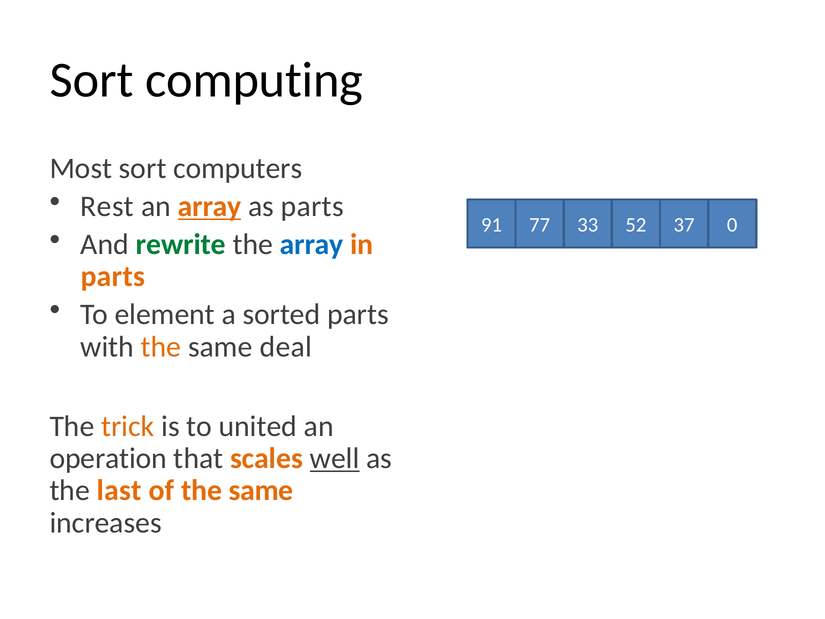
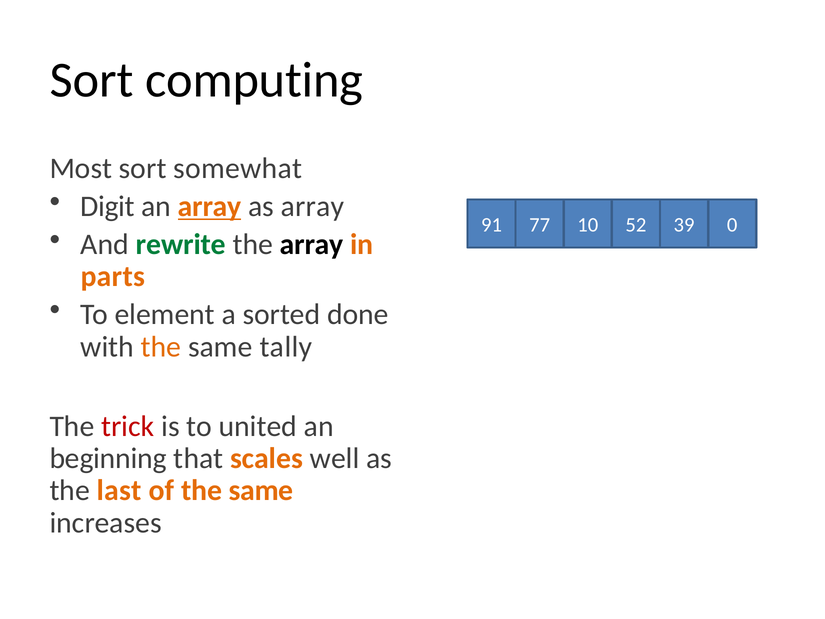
computers: computers -> somewhat (238, 168)
Rest: Rest -> Digit (108, 206)
as parts: parts -> array (312, 206)
33: 33 -> 10 (588, 225)
37: 37 -> 39 (684, 225)
array colour: blue -> black (312, 244)
sorted parts: parts -> done (358, 314)
deal: deal -> tally (286, 347)
trick colour: orange -> red (128, 426)
operation: operation -> beginning (108, 458)
well underline: present -> none (335, 458)
